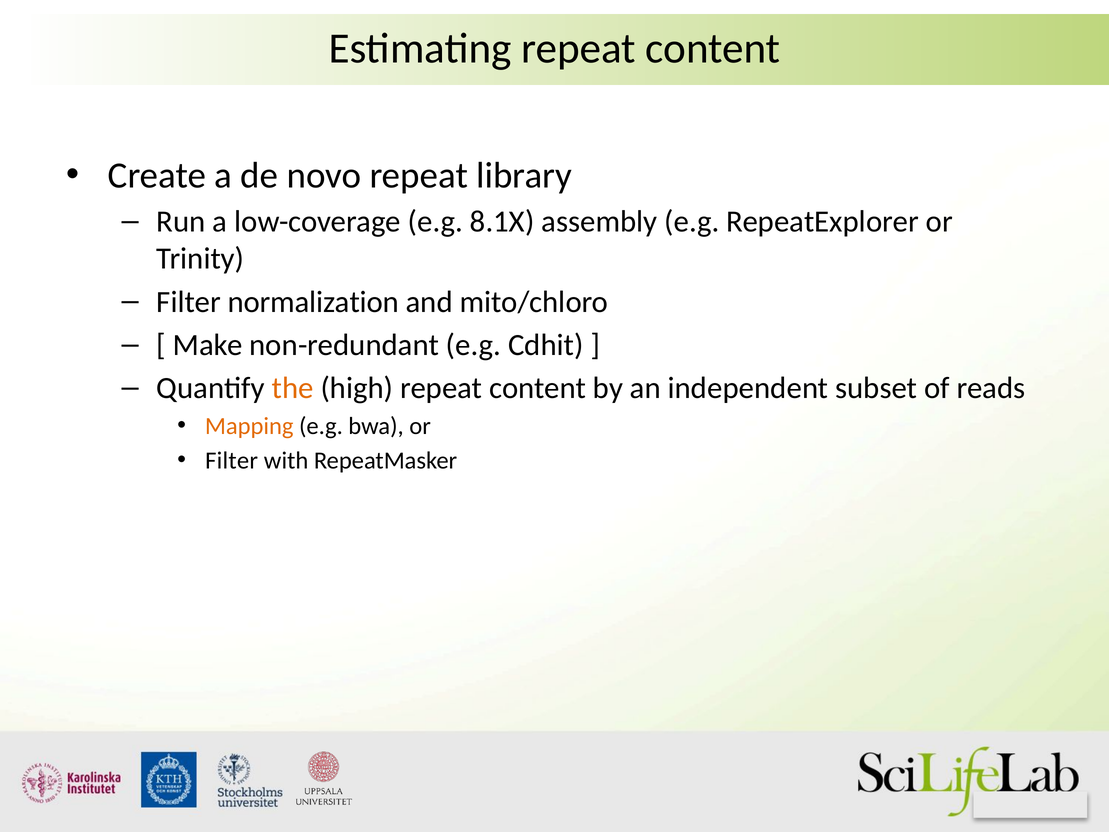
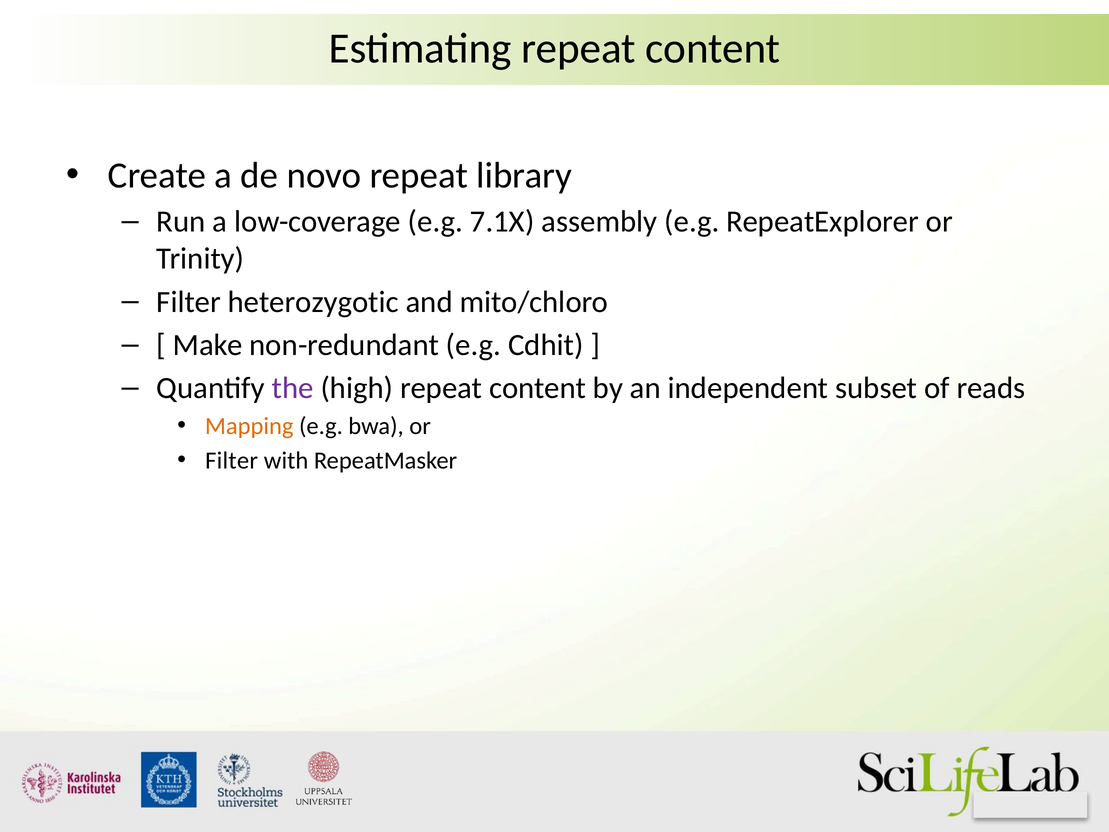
8.1X: 8.1X -> 7.1X (502, 222)
normalization: normalization -> heterozygotic (313, 302)
the colour: orange -> purple (293, 388)
